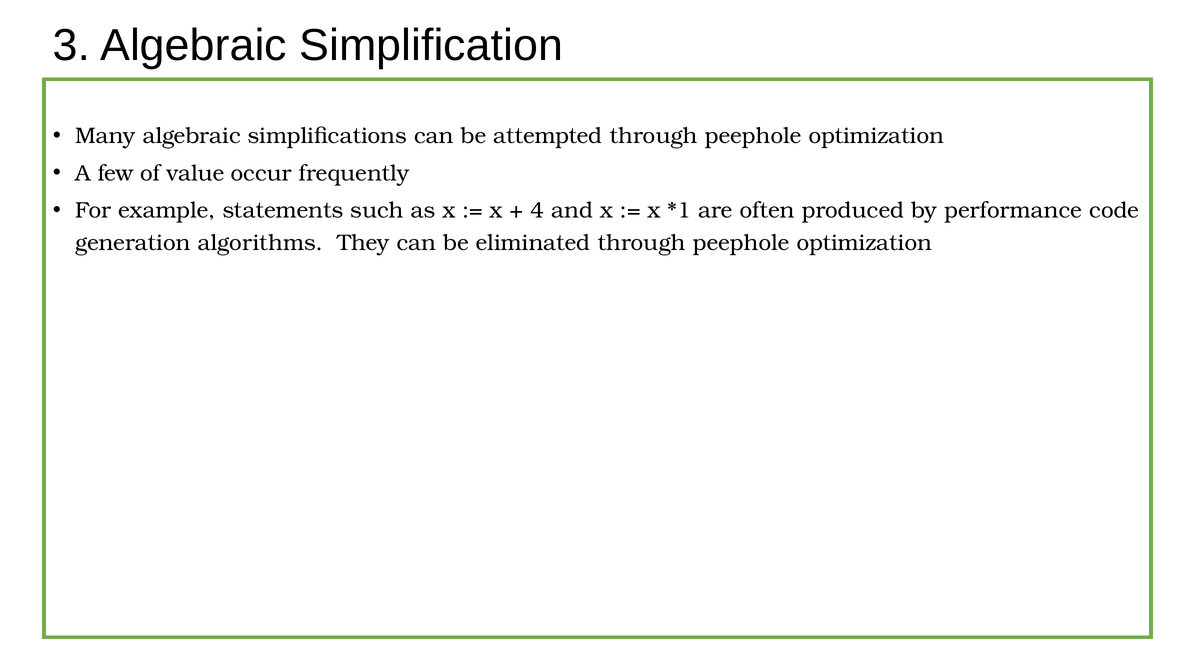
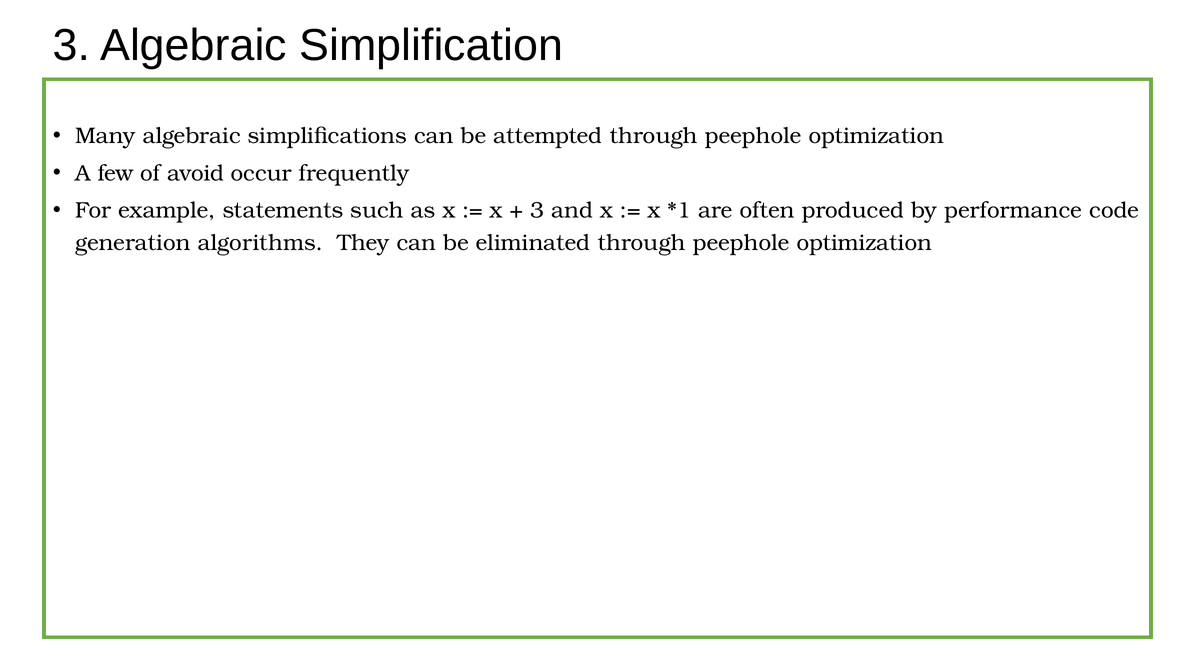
value: value -> avoid (196, 173)
4: 4 -> 3 (537, 210)
